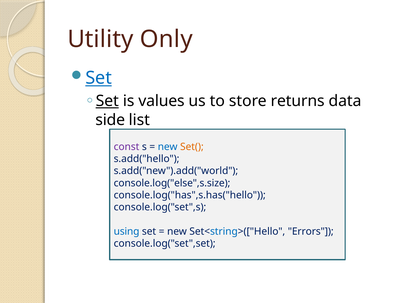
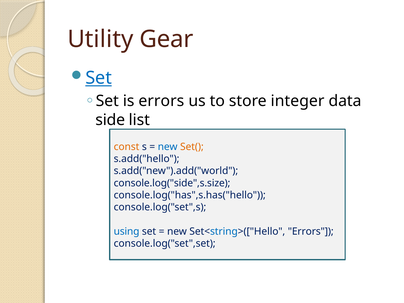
Only: Only -> Gear (167, 39)
Set underline: present -> none (107, 101)
is values: values -> errors (161, 101)
returns: returns -> integer (298, 101)
const colour: purple -> orange (127, 147)
console.log("else",s.size: console.log("else",s.size -> console.log("side",s.size (172, 183)
